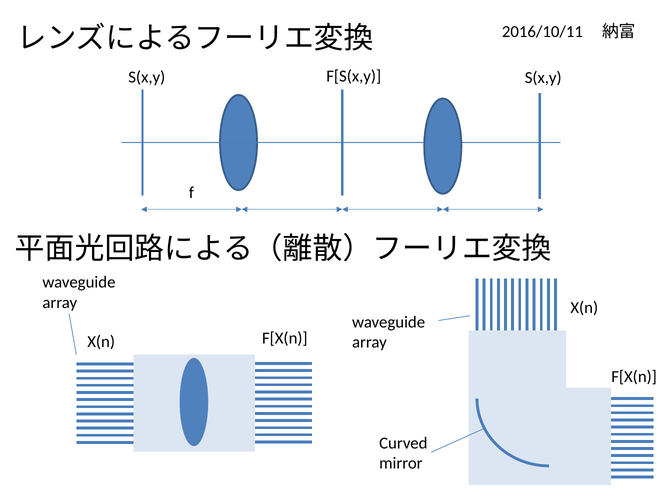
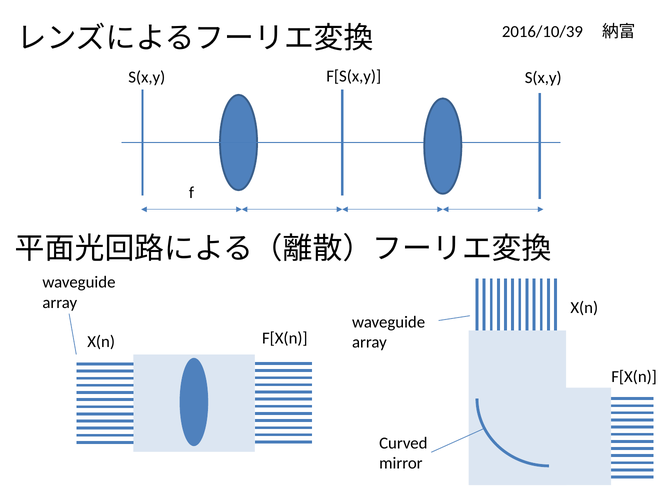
2016/10/11: 2016/10/11 -> 2016/10/39 (542, 32)
